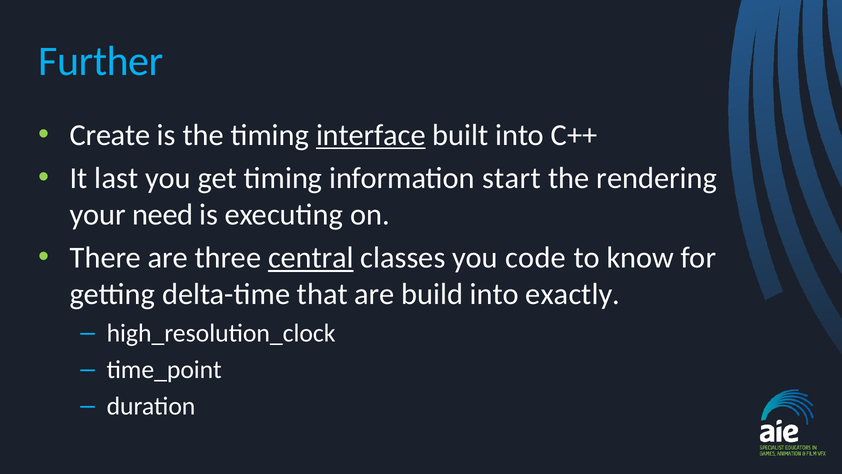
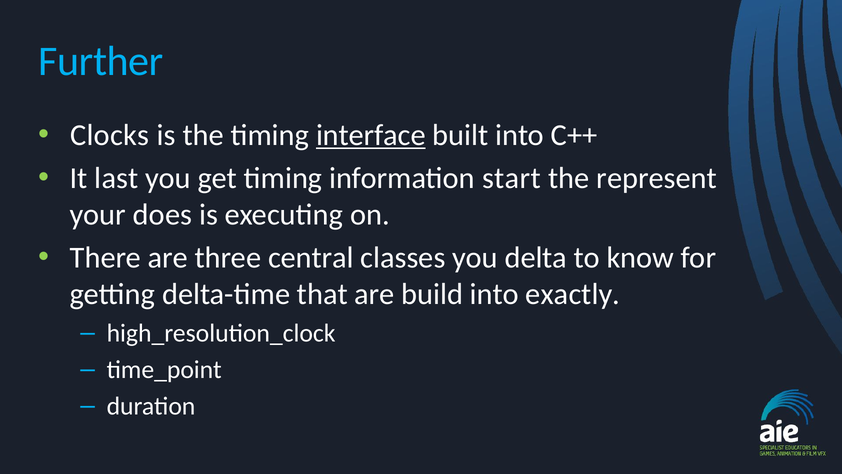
Create: Create -> Clocks (110, 135)
rendering: rendering -> represent (657, 178)
need: need -> does (162, 215)
central underline: present -> none (311, 258)
code: code -> delta (536, 258)
